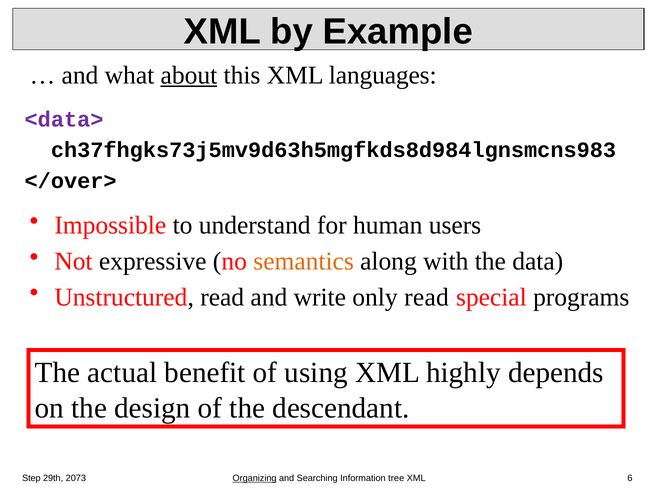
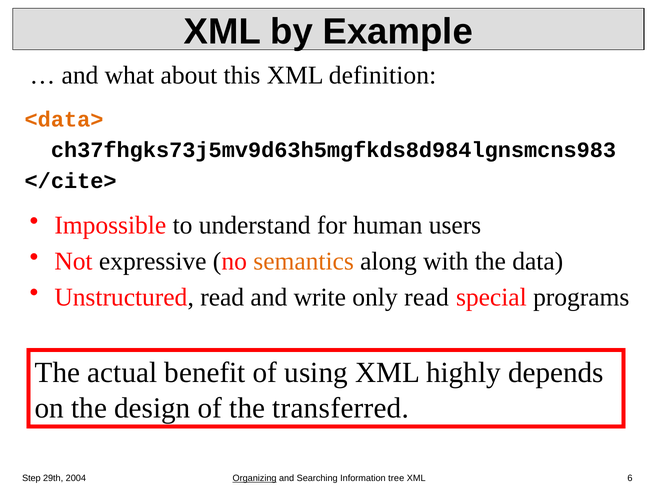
about underline: present -> none (189, 75)
languages: languages -> definition (383, 75)
<data> colour: purple -> orange (64, 119)
</over>: </over> -> </cite> (71, 181)
descendant: descendant -> transferred (341, 408)
2073: 2073 -> 2004 (76, 478)
